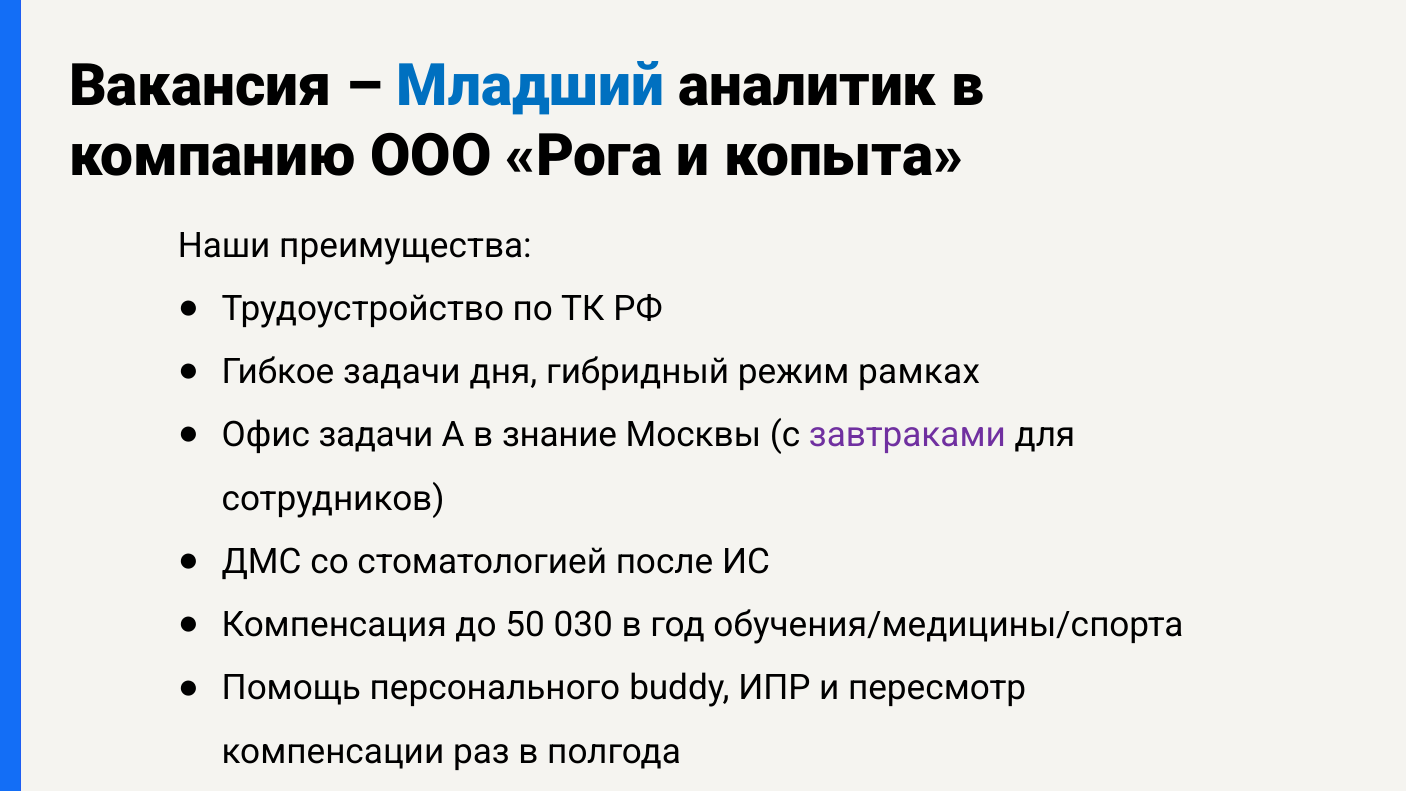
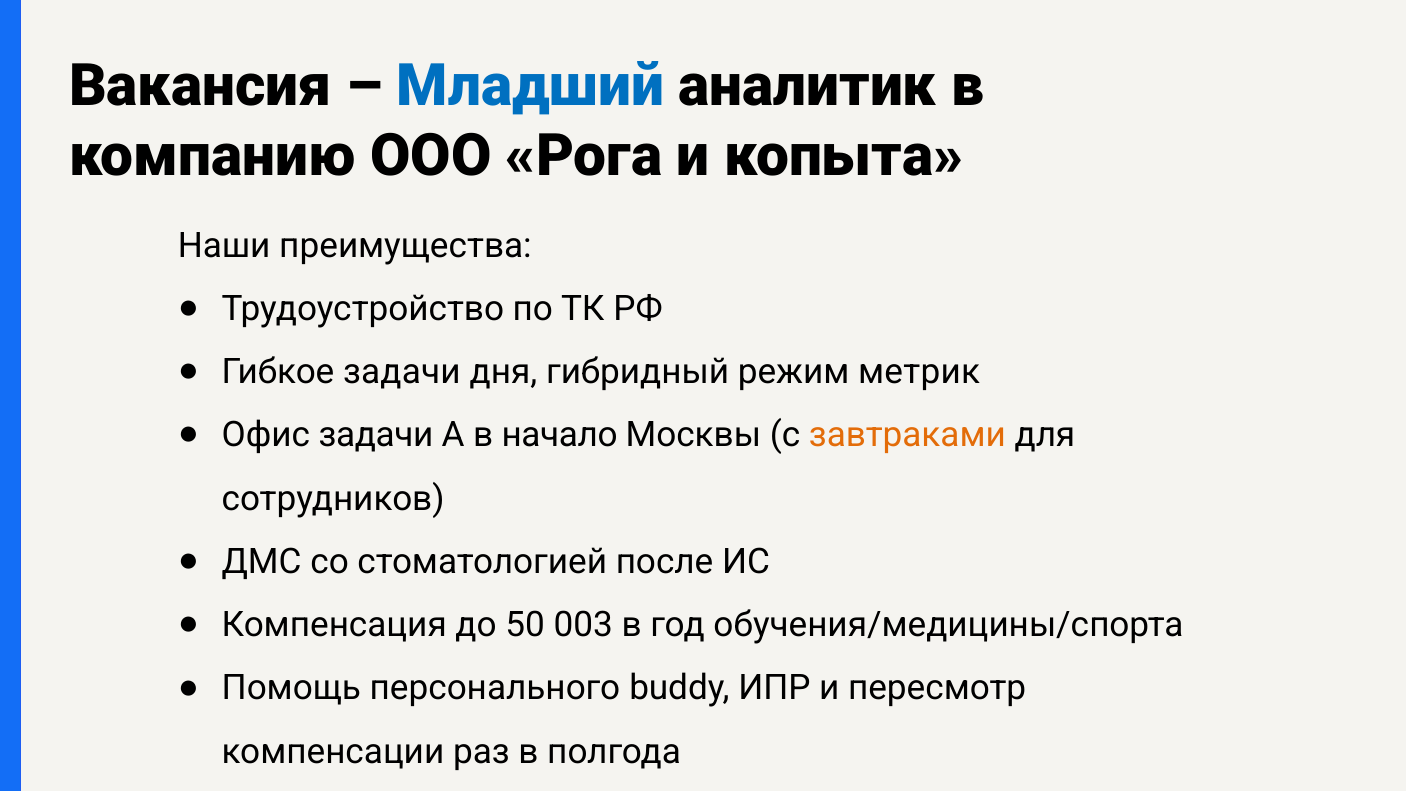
рамках: рамках -> метрик (919, 372)
знание: знание -> начало (560, 435)
завтраками colour: purple -> orange (907, 435)
030: 030 -> 003 (583, 625)
